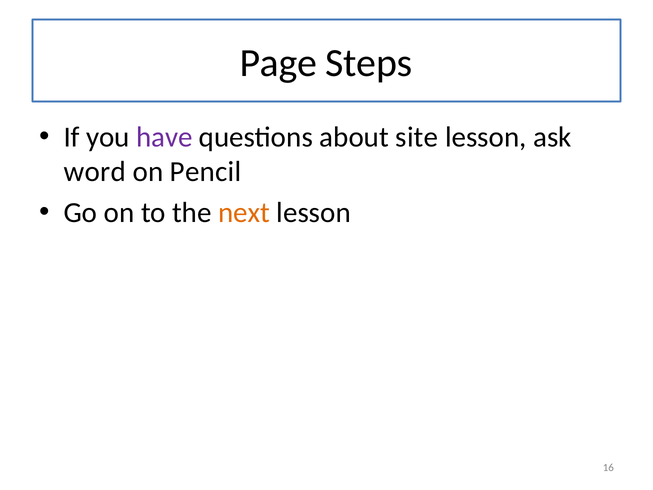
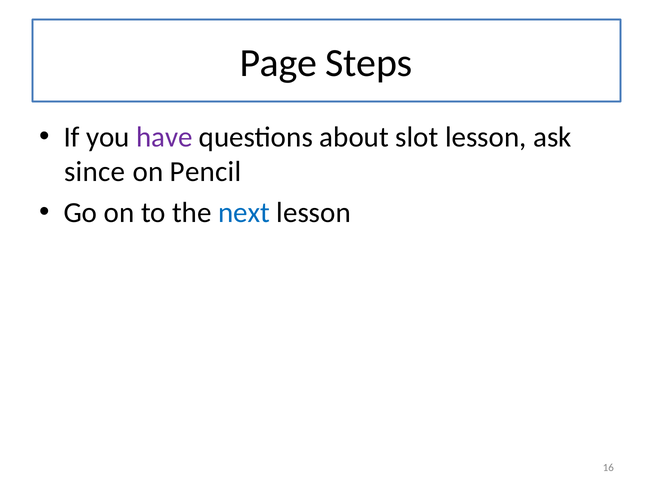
site: site -> slot (417, 137)
word: word -> since (95, 172)
next colour: orange -> blue (244, 212)
